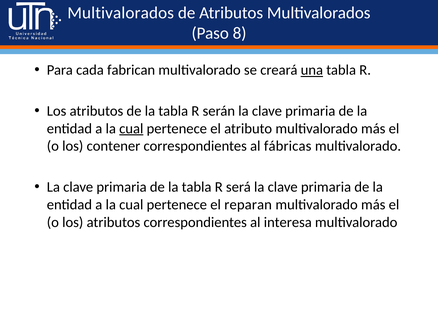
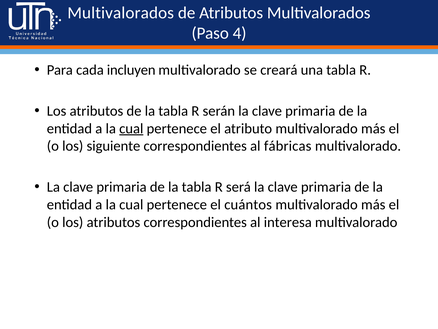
8: 8 -> 4 (240, 33)
fabrican: fabrican -> incluyen (131, 70)
una underline: present -> none (312, 70)
contener: contener -> siguiente (113, 146)
reparan: reparan -> cuántos (248, 204)
